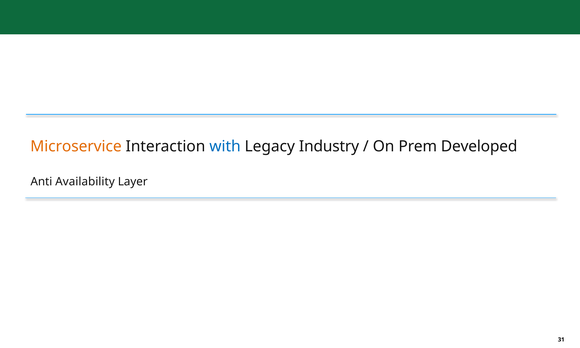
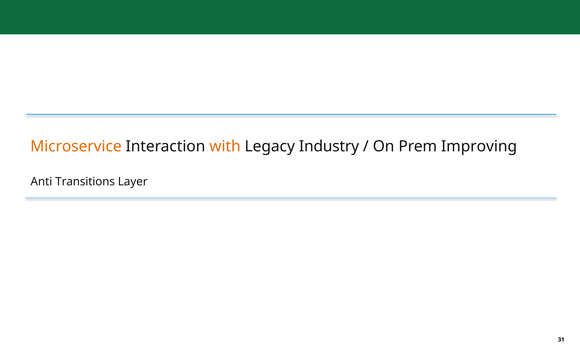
with colour: blue -> orange (225, 146)
Developed: Developed -> Improving (479, 146)
Availability: Availability -> Transitions (85, 182)
